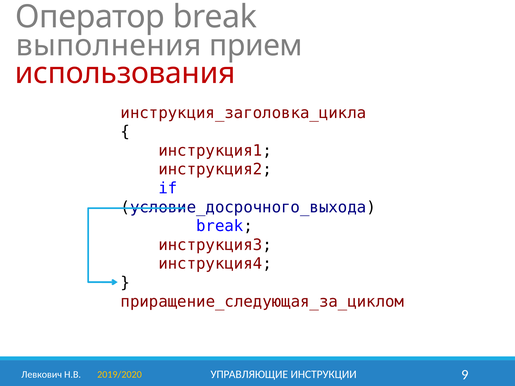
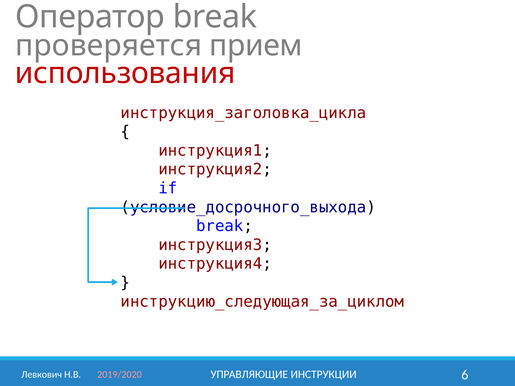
выполнения: выполнения -> проверяется (109, 46)
приращение_следующая_за_циклом: приращение_следующая_за_циклом -> инструкцию_следующая_за_циклом (262, 302)
9: 9 -> 6 (465, 375)
2019/2020 colour: yellow -> pink (119, 375)
